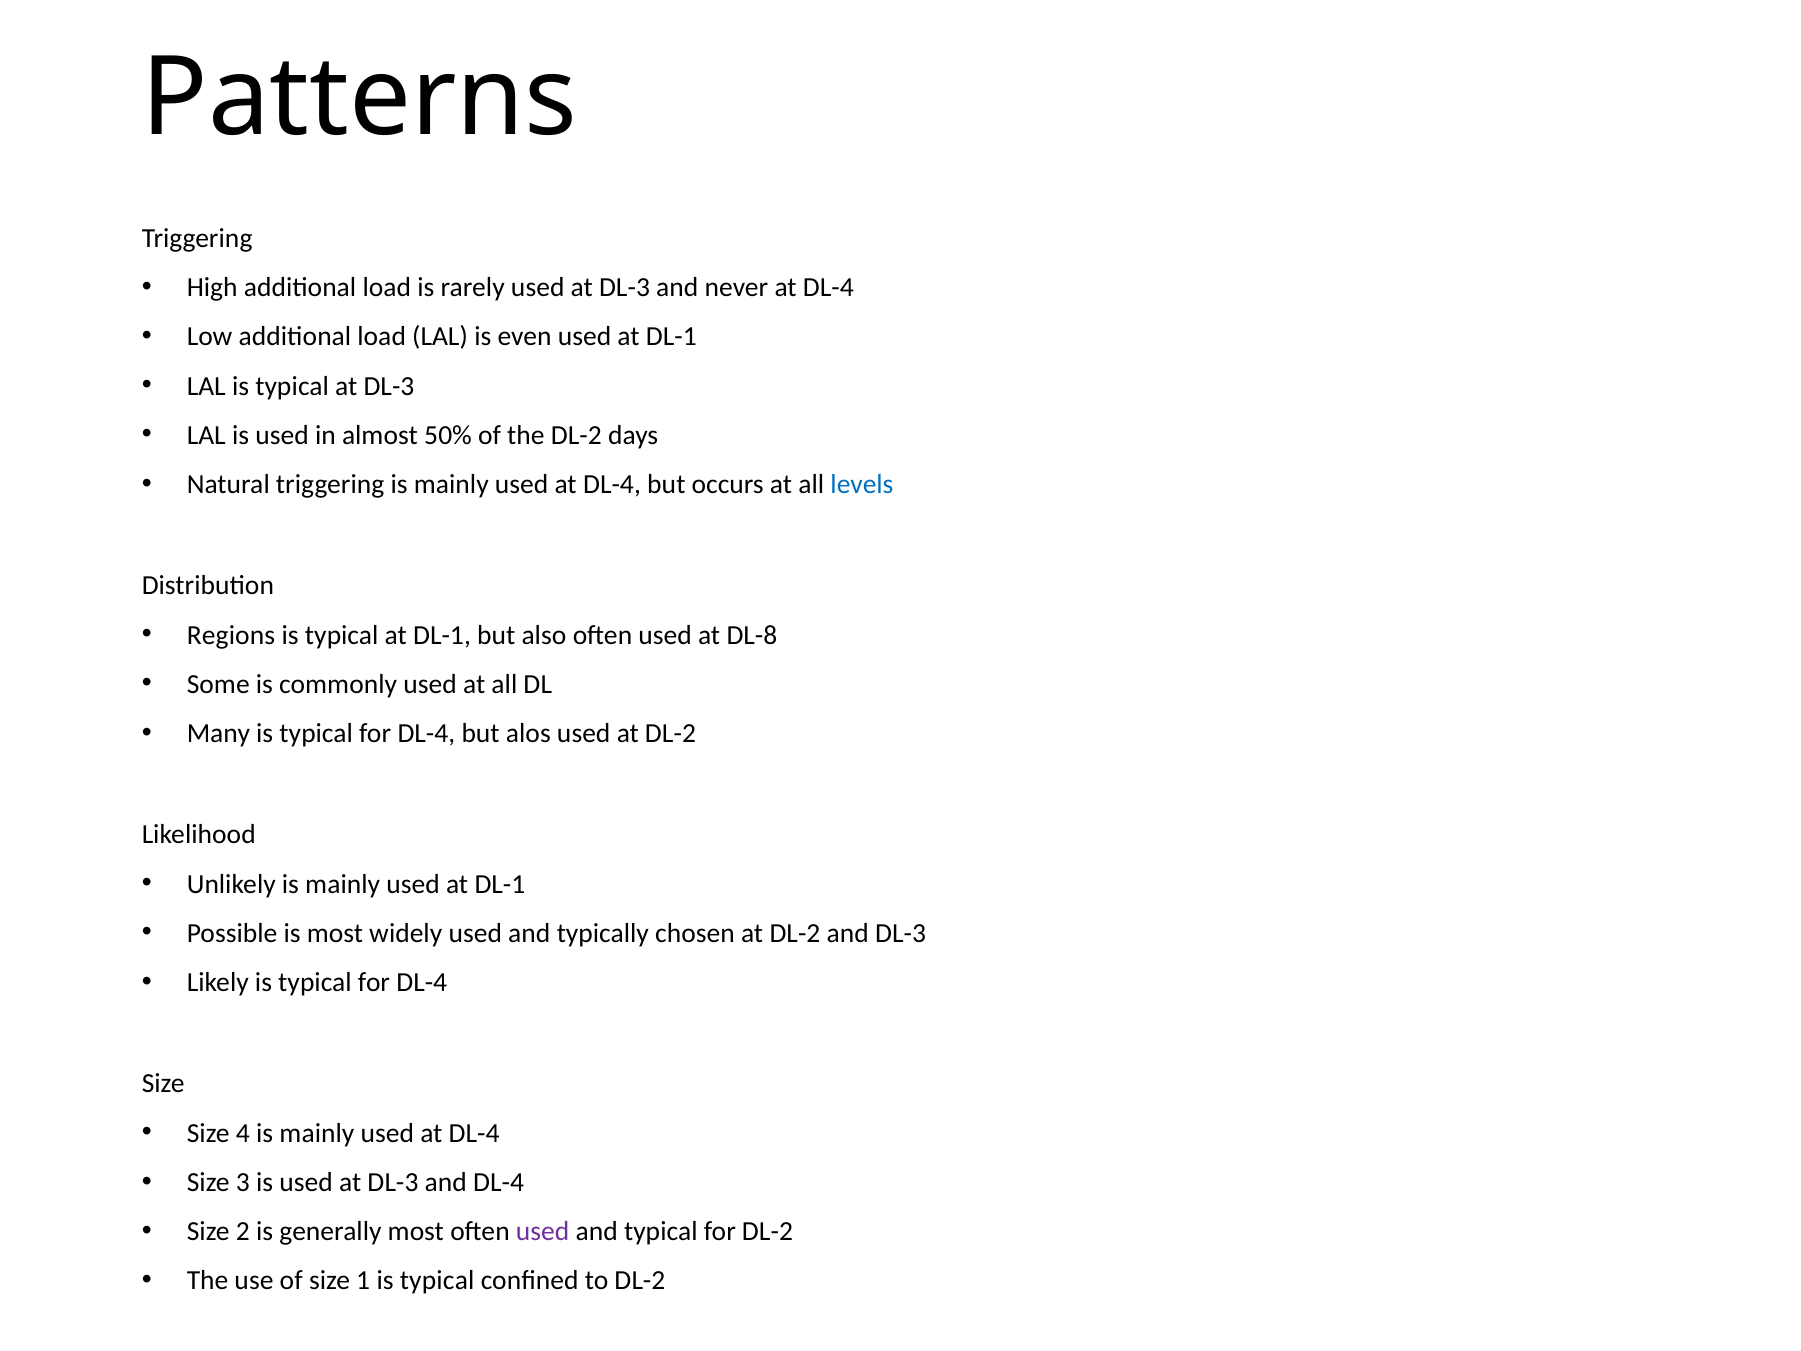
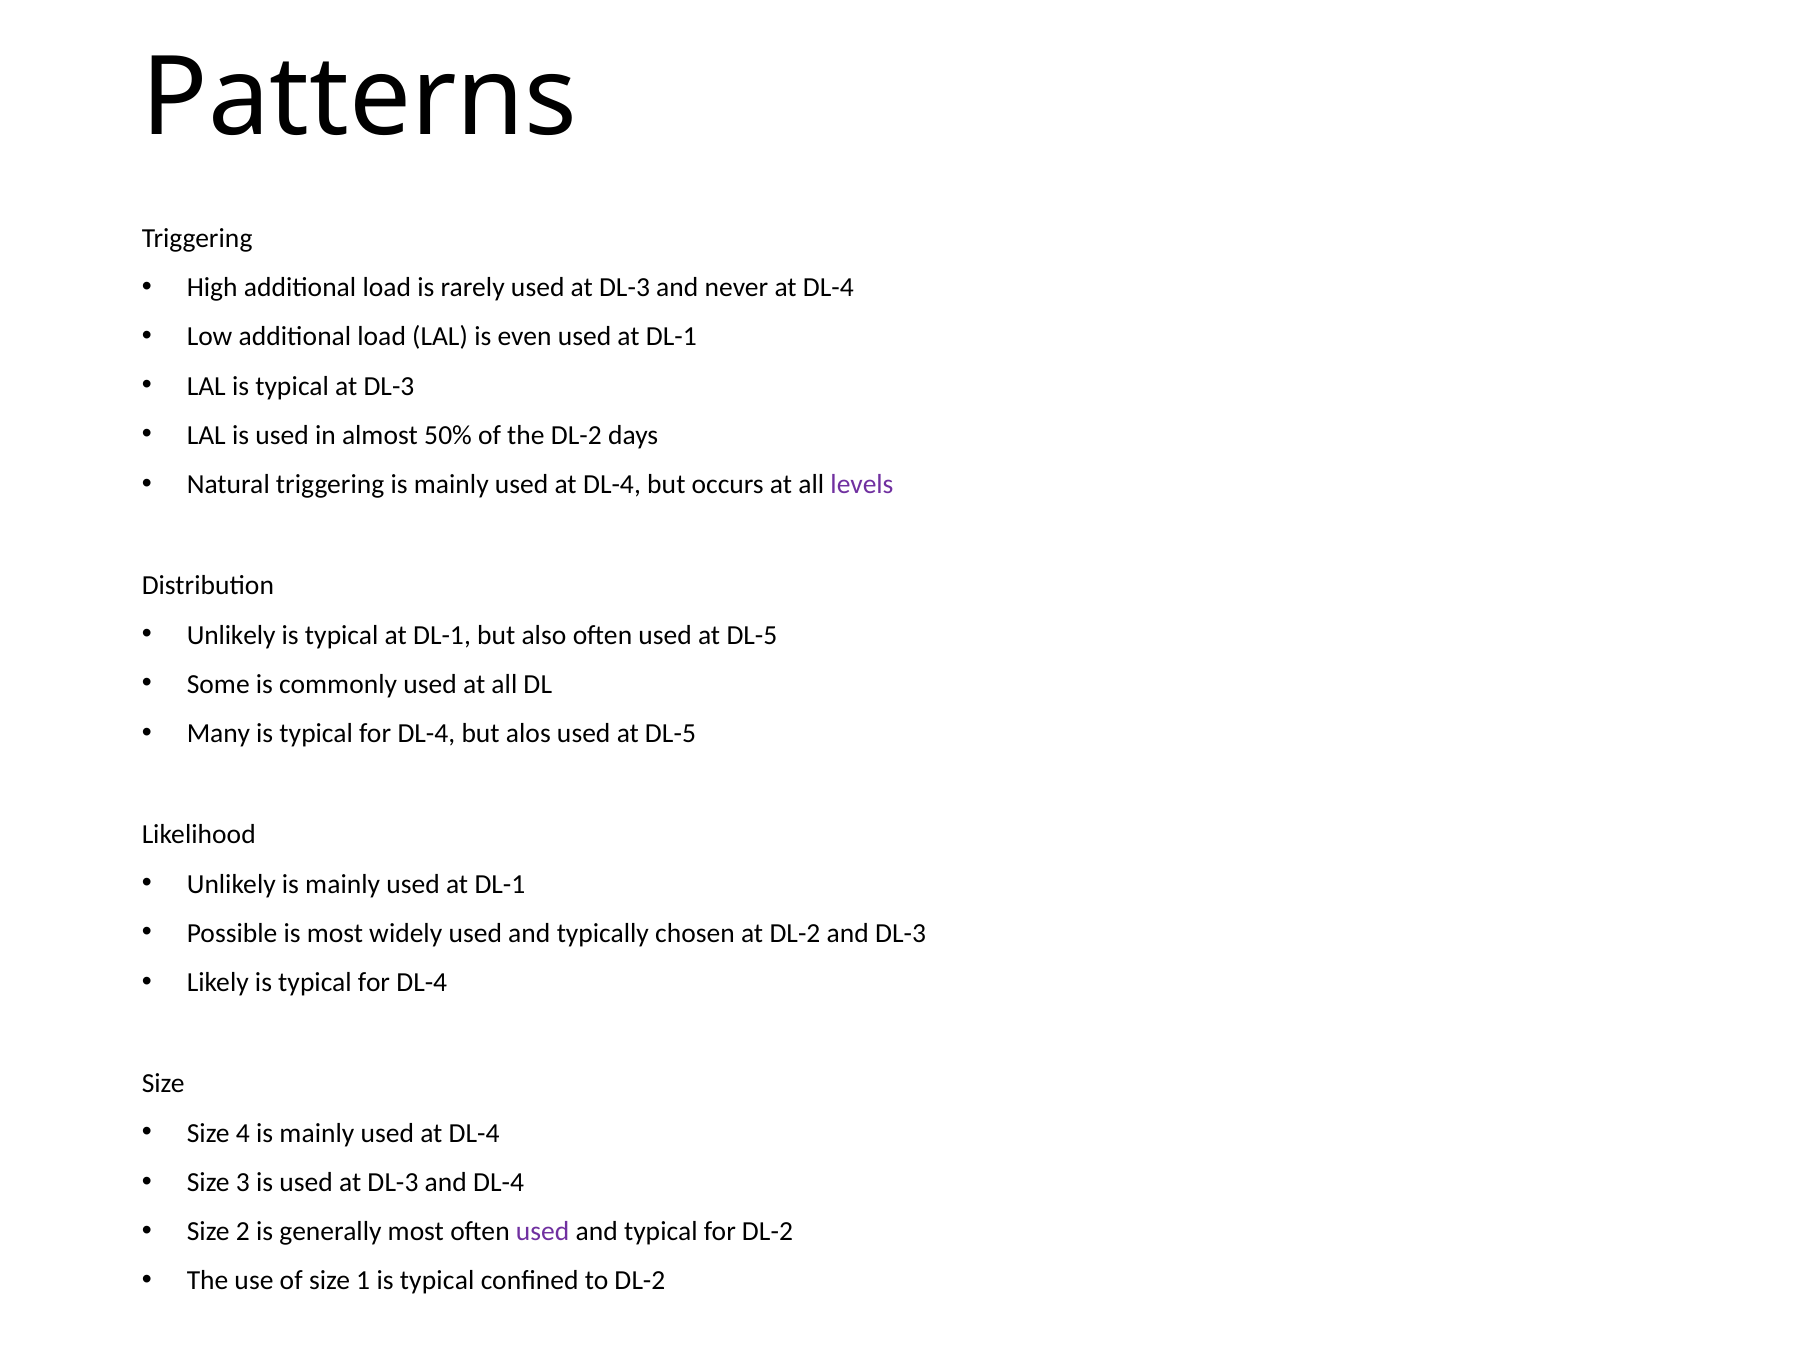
levels colour: blue -> purple (862, 484)
Regions: Regions -> Unlikely (231, 635)
often used at DL-8: DL-8 -> DL-5 (752, 635)
alos used at DL-2: DL-2 -> DL-5 (670, 733)
